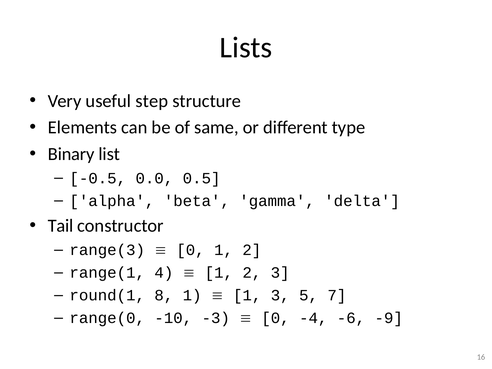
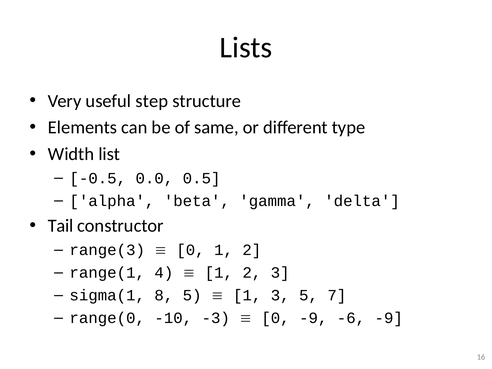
Binary: Binary -> Width (71, 154)
round(1: round(1 -> sigma(1 (107, 295)
8 1: 1 -> 5 (192, 295)
0 -4: -4 -> -9 (313, 318)
